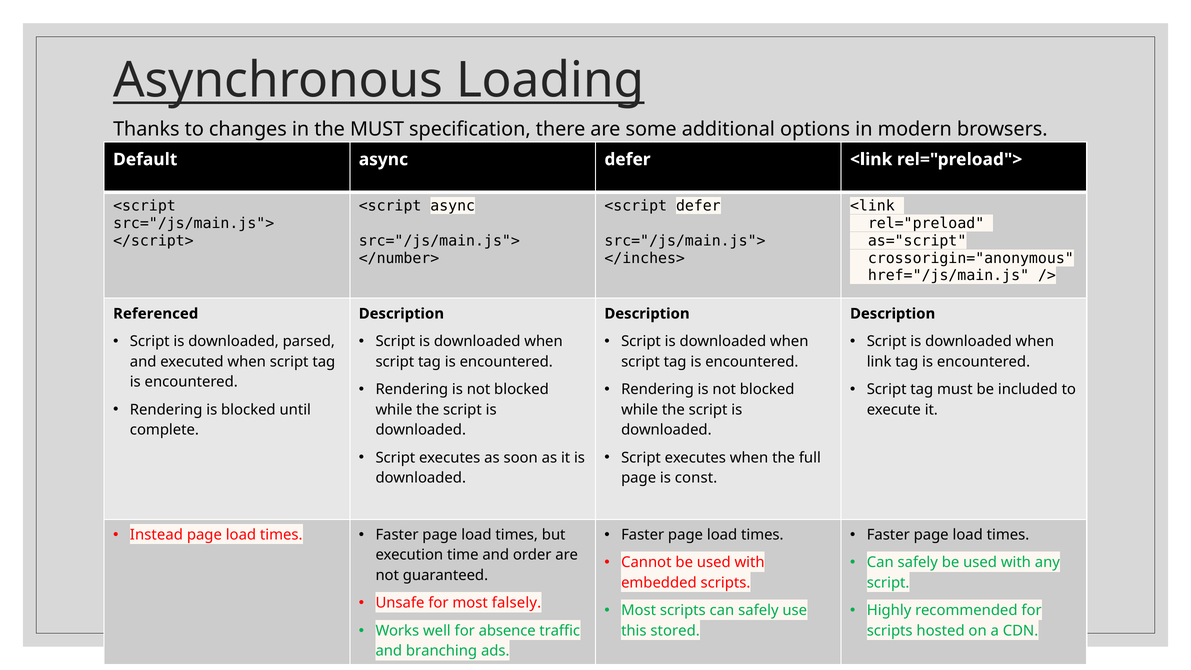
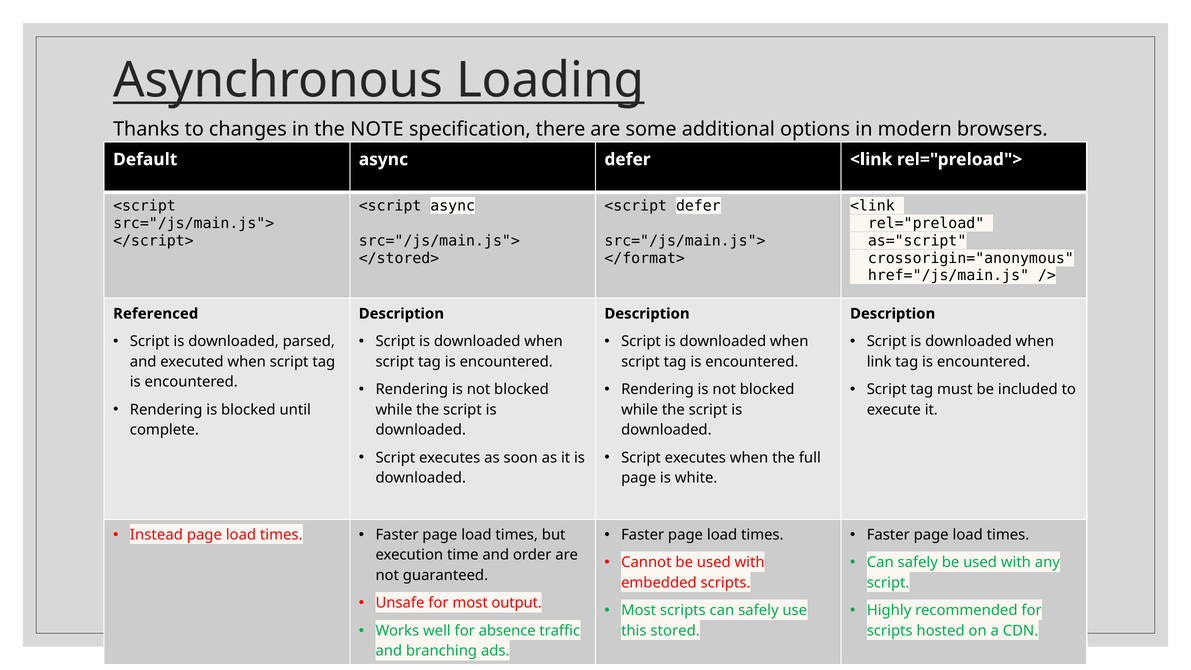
the MUST: MUST -> NOTE (377, 129)
</number>: </number> -> </stored> (399, 258)
</inches>: </inches> -> </format> (645, 258)
const: const -> white (696, 478)
falsely: falsely -> output (517, 603)
